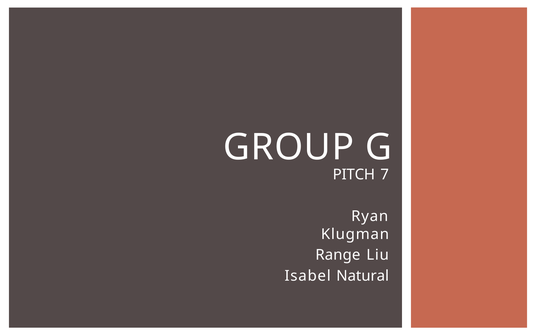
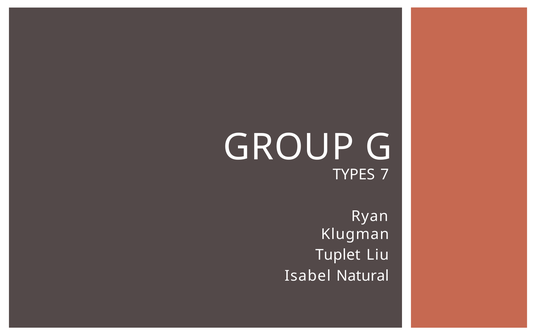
PITCH: PITCH -> TYPES (354, 175)
Range: Range -> Tuplet (338, 255)
